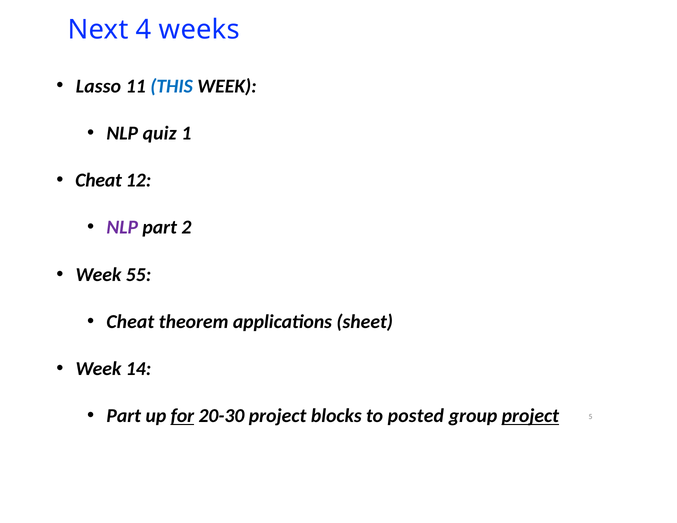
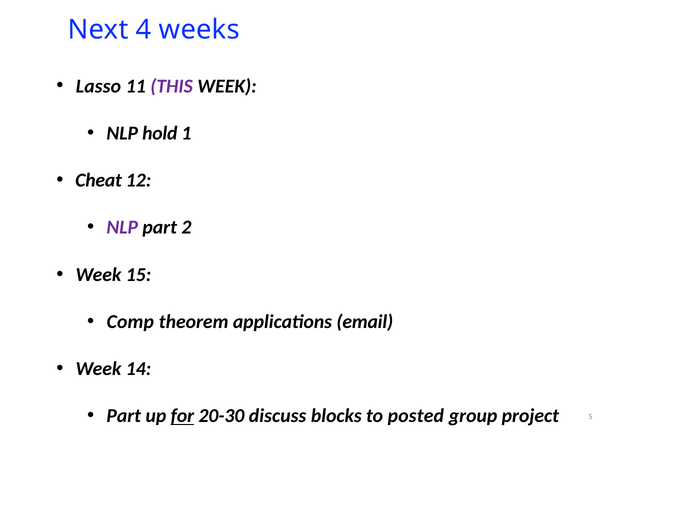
THIS colour: blue -> purple (172, 86)
quiz: quiz -> hold (160, 133)
55: 55 -> 15 (138, 275)
Cheat: Cheat -> Comp (130, 322)
sheet: sheet -> email (365, 322)
20-30 project: project -> discuss (278, 416)
project underline: present -> none (530, 416)
